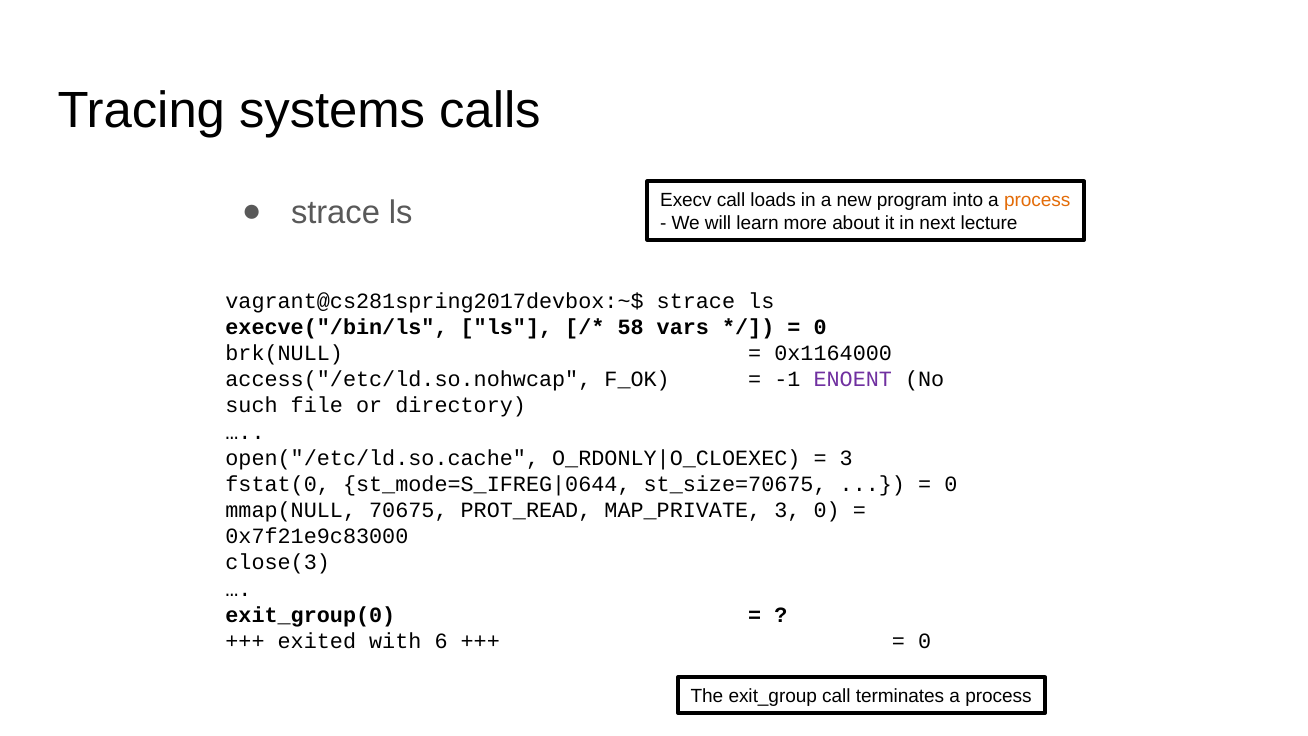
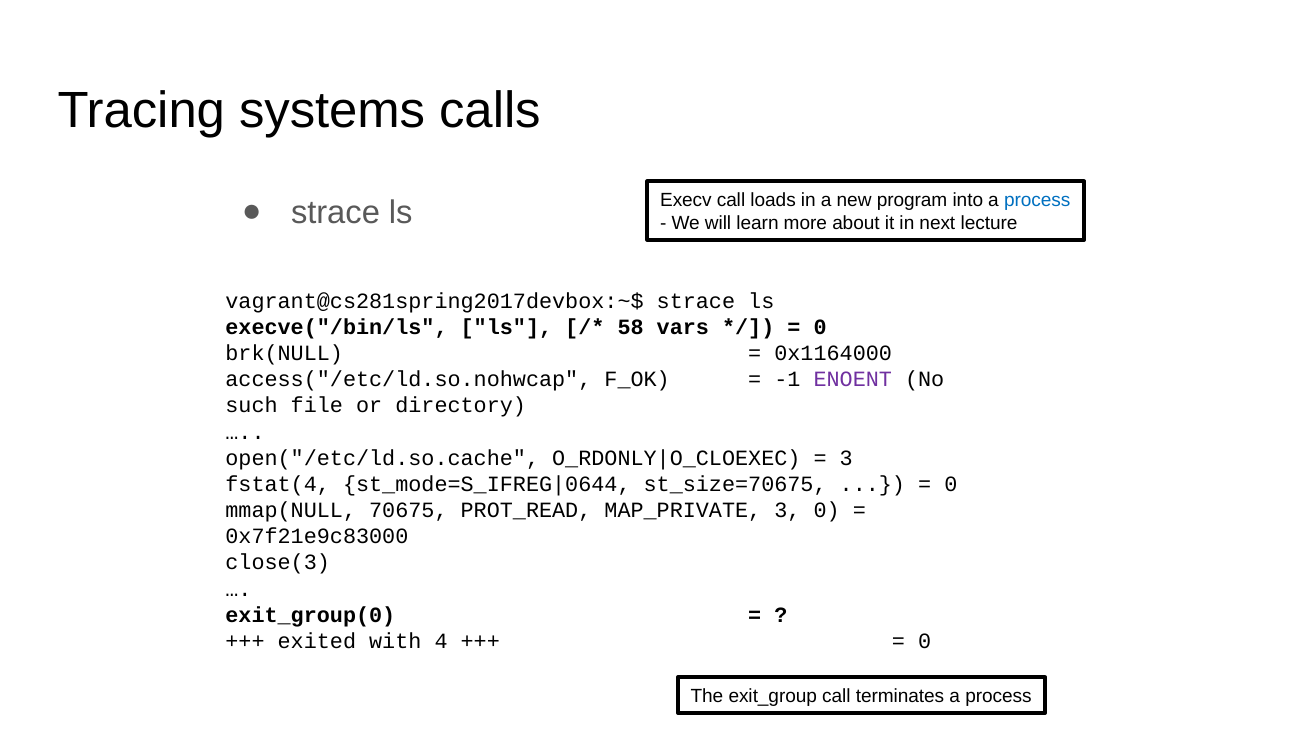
process colour: orange -> blue (1037, 200)
fstat(0: fstat(0 -> fstat(4 (278, 484)
6: 6 -> 4 (441, 641)
